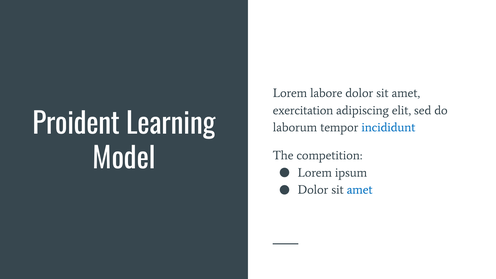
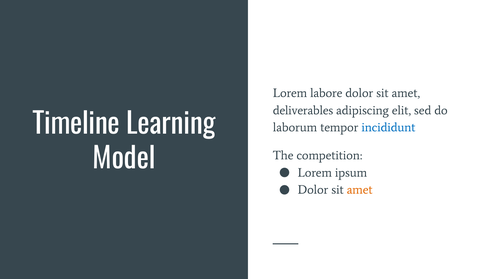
exercitation: exercitation -> deliverables (303, 110)
Proident: Proident -> Timeline (76, 124)
amet colour: blue -> orange (360, 190)
